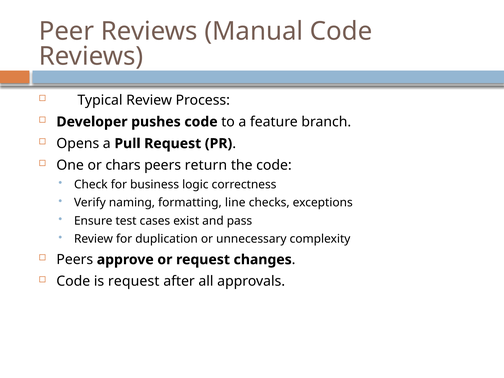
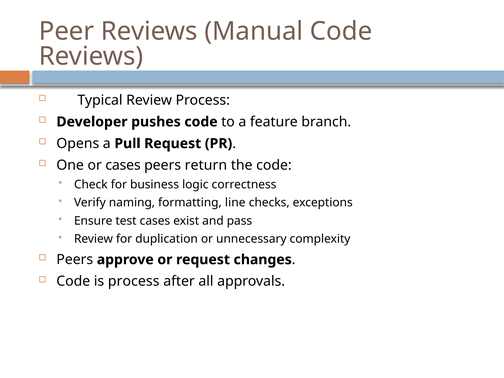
or chars: chars -> cases (123, 165)
is request: request -> process (134, 281)
